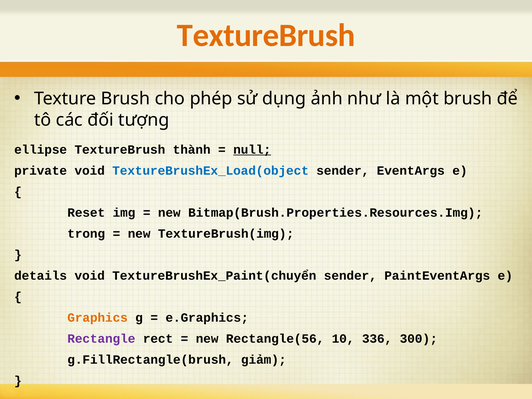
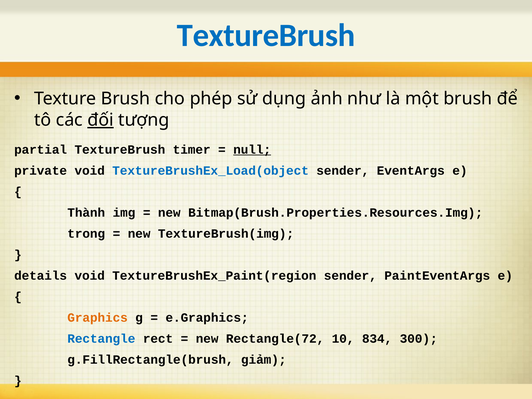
TextureBrush colour: orange -> blue (266, 36)
đối underline: none -> present (101, 120)
ellipse: ellipse -> partial (41, 150)
thành: thành -> timer (192, 150)
Reset: Reset -> Thành (86, 213)
TextureBrushEx_Paint(chuyển: TextureBrushEx_Paint(chuyển -> TextureBrushEx_Paint(region (214, 276)
Rectangle colour: purple -> blue (101, 339)
Rectangle(56: Rectangle(56 -> Rectangle(72 (275, 339)
336: 336 -> 834 (377, 339)
